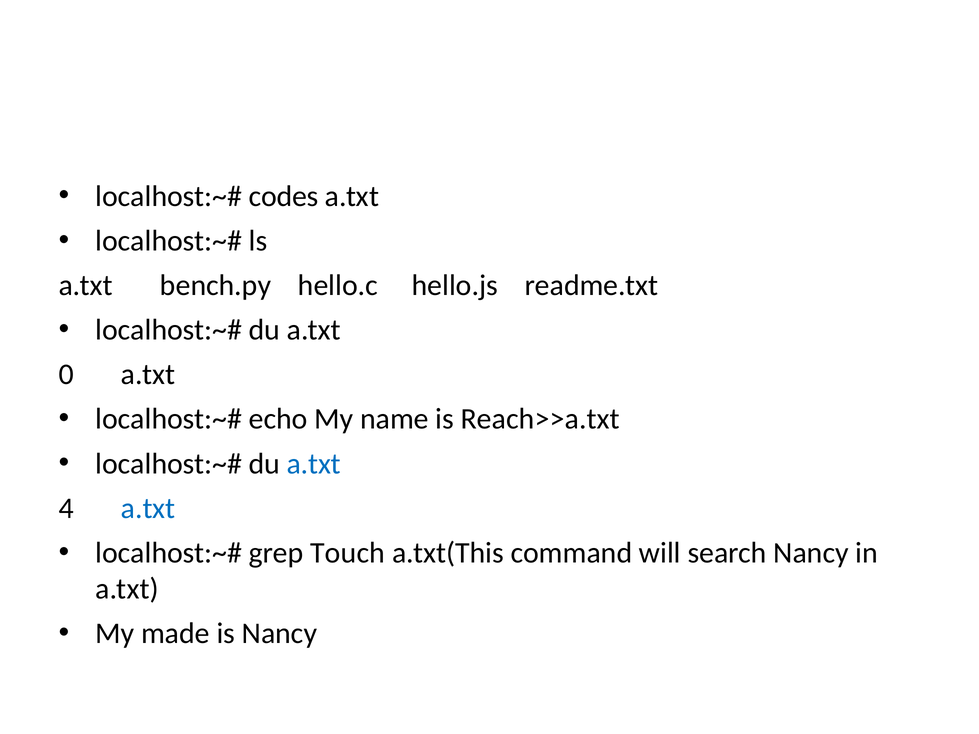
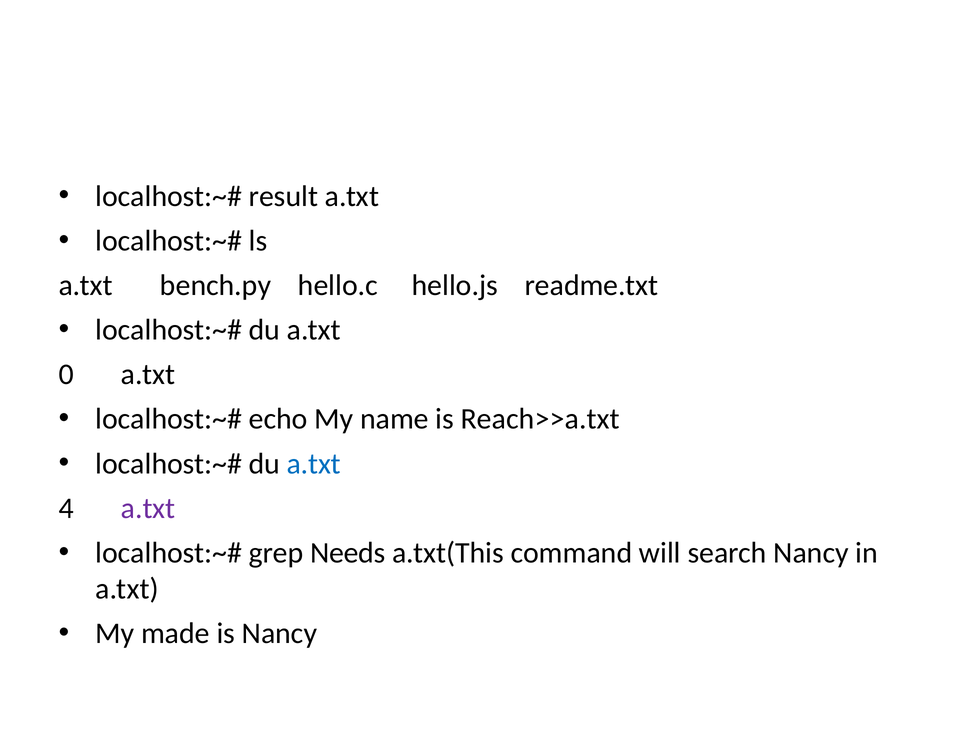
codes: codes -> result (283, 196)
a.txt colour: blue -> purple (148, 508)
Touch: Touch -> Needs (348, 553)
